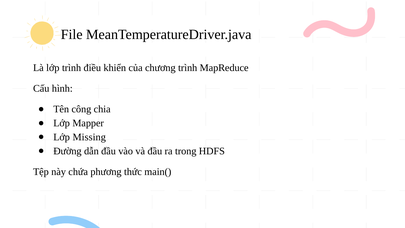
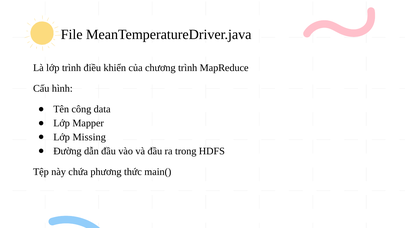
chia: chia -> data (102, 109)
